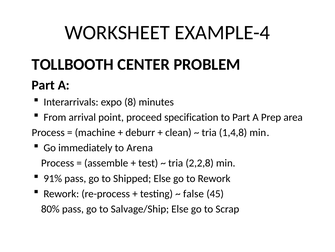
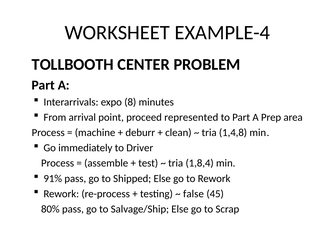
specification: specification -> represented (191, 117)
Arena: Arena -> Driver (140, 147)
2,2,8: 2,2,8 -> 1,8,4 (200, 163)
